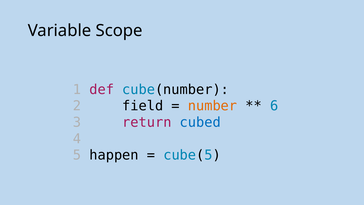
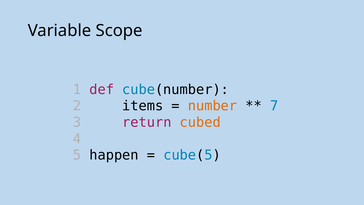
field: field -> items (143, 106)
6: 6 -> 7 (274, 106)
cubed colour: blue -> orange (200, 122)
